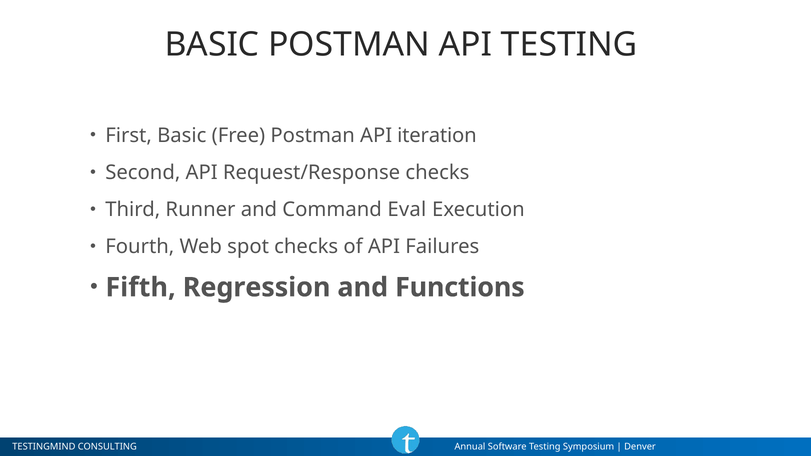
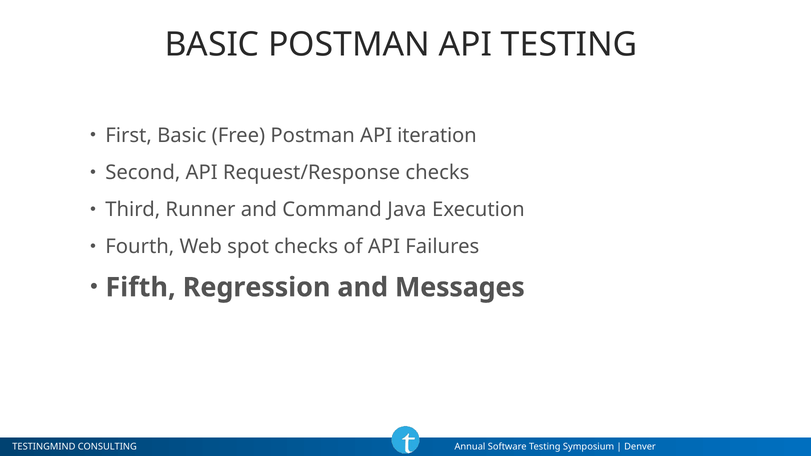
Eval: Eval -> Java (407, 210)
Functions: Functions -> Messages (460, 288)
